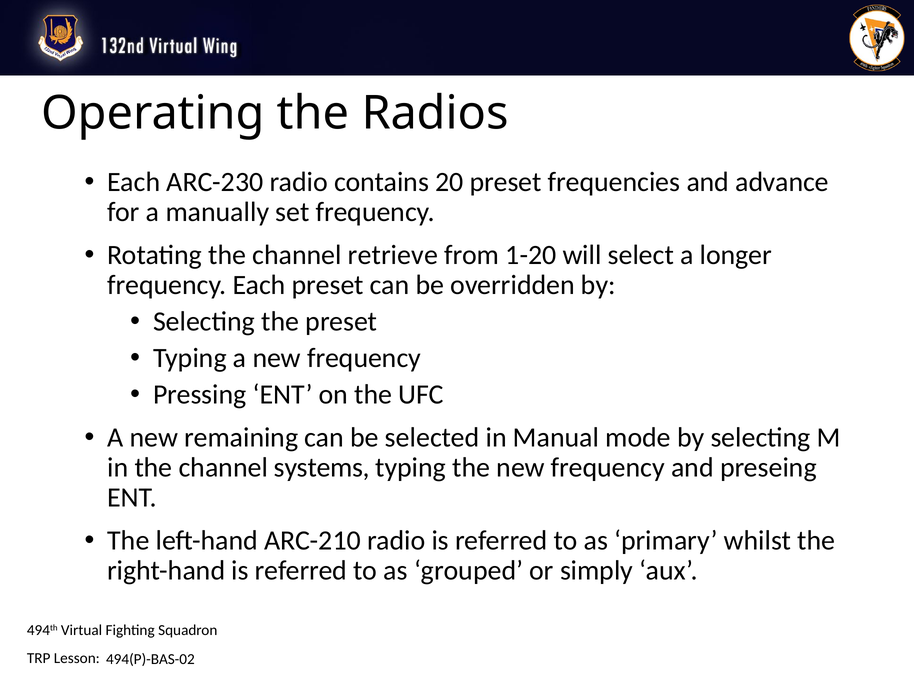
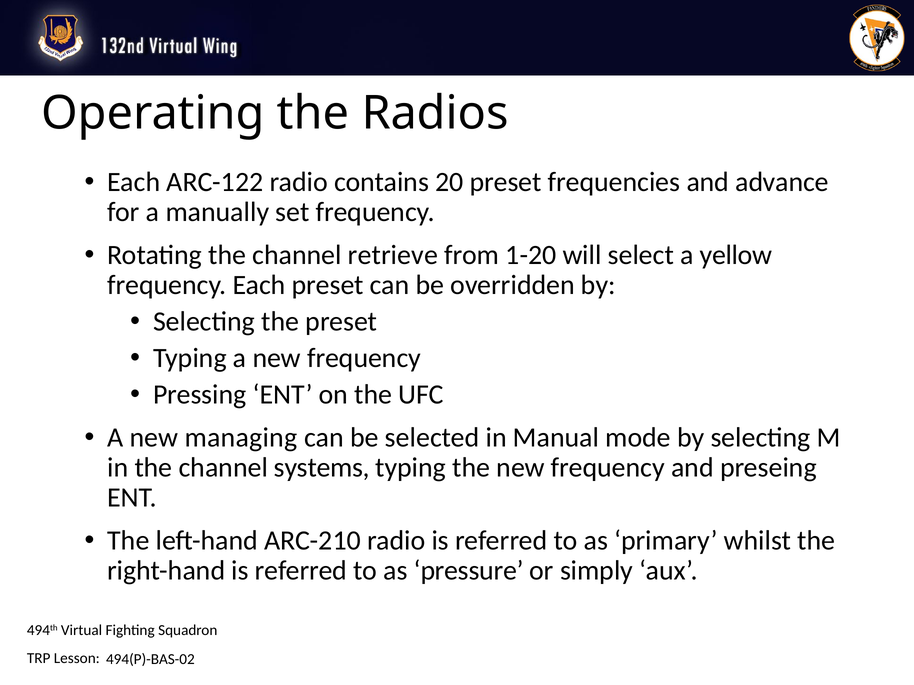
ARC-230: ARC-230 -> ARC-122 (215, 182)
longer: longer -> yellow (736, 255)
remaining: remaining -> managing (241, 438)
grouped: grouped -> pressure (469, 571)
